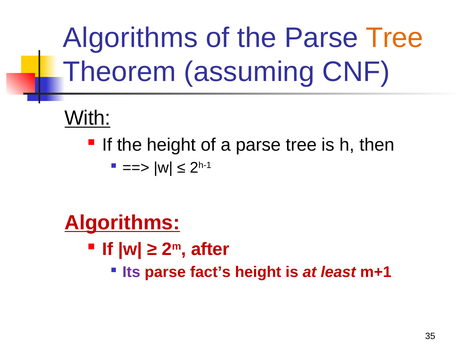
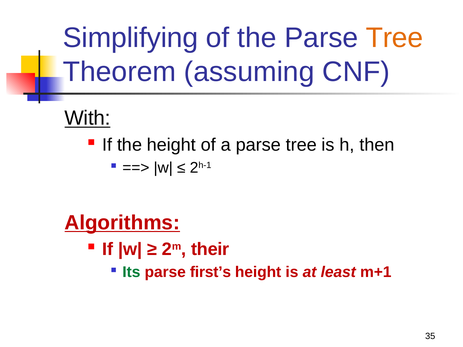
Algorithms: Algorithms -> Simplifying (131, 38)
after: after -> their (210, 249)
Its colour: purple -> green (131, 272)
fact’s: fact’s -> first’s (210, 272)
